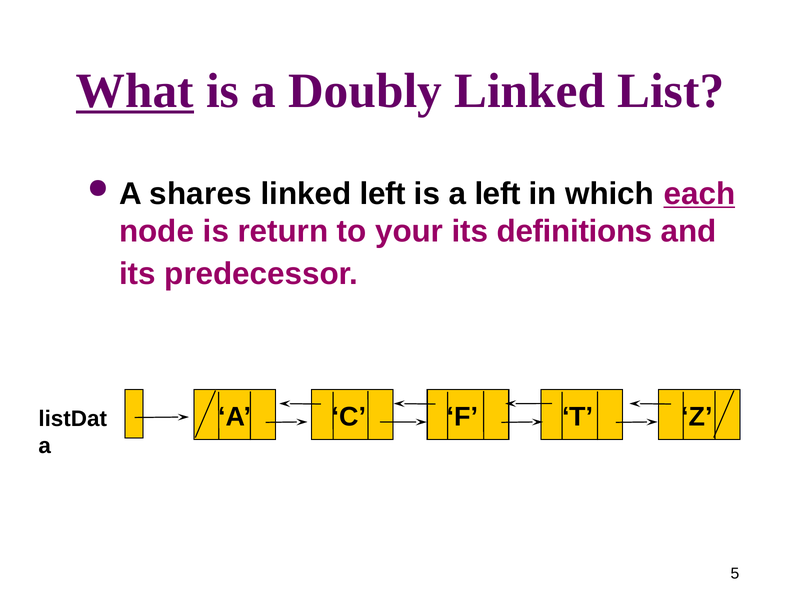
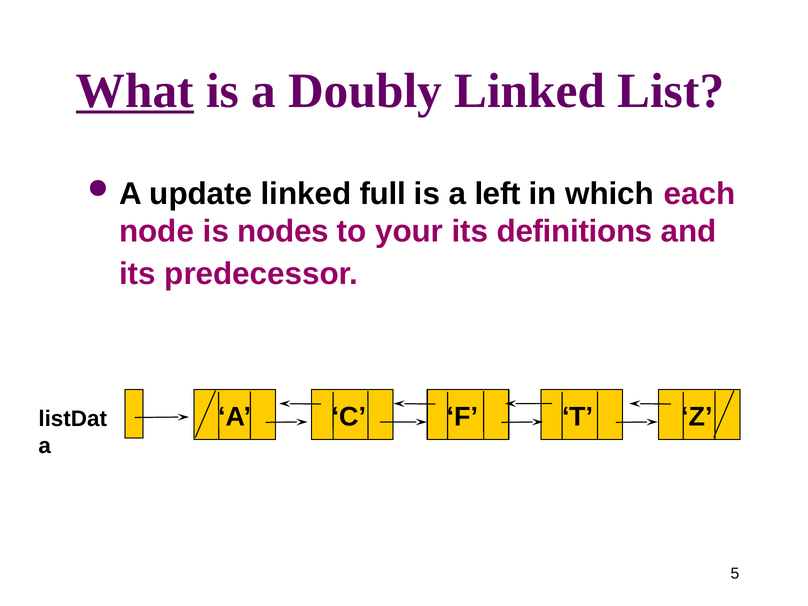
shares: shares -> update (201, 194)
linked left: left -> full (383, 194)
each underline: present -> none (699, 194)
return: return -> nodes (283, 231)
